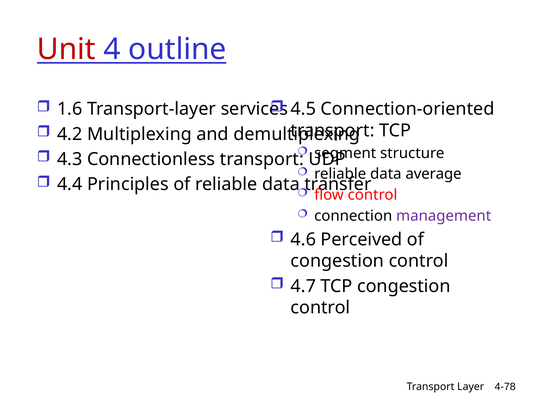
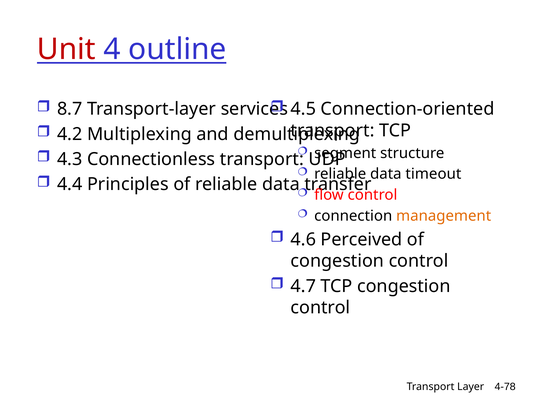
1.6: 1.6 -> 8.7 (70, 109)
average: average -> timeout (433, 174)
management colour: purple -> orange (444, 216)
